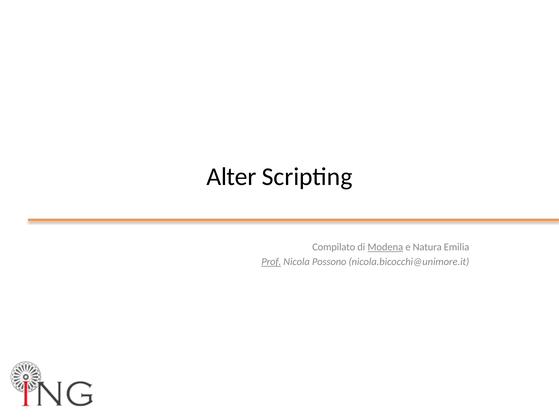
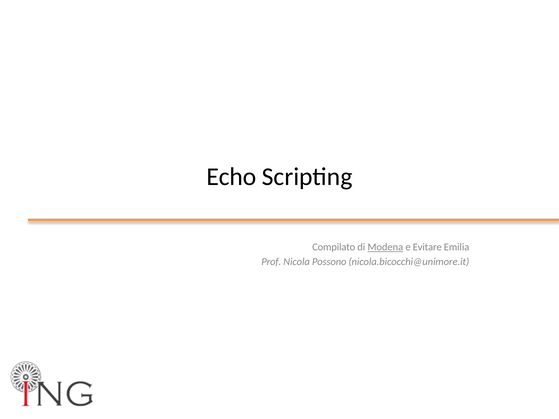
Alter: Alter -> Echo (231, 177)
Natura: Natura -> Evitare (427, 247)
Prof underline: present -> none (271, 262)
